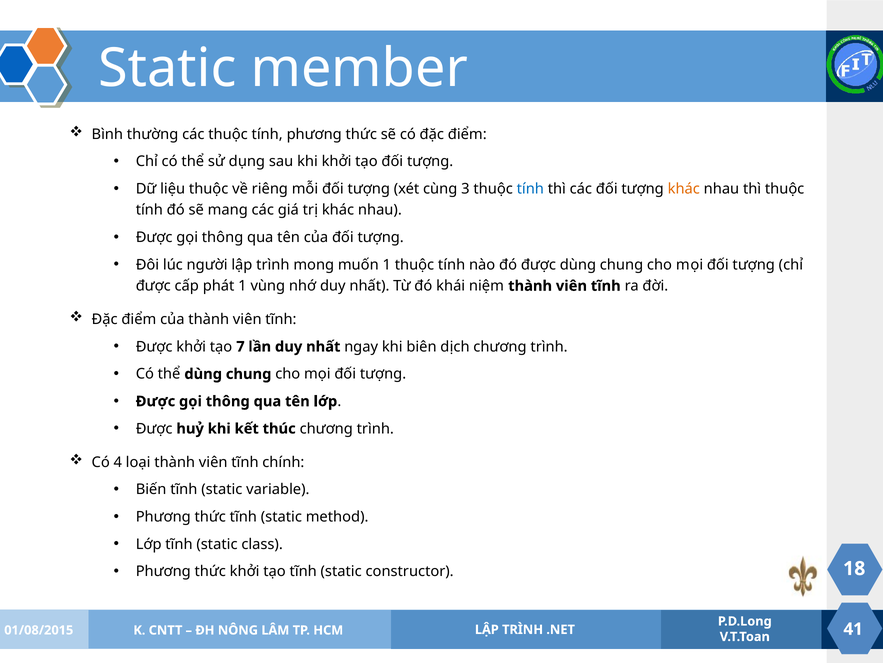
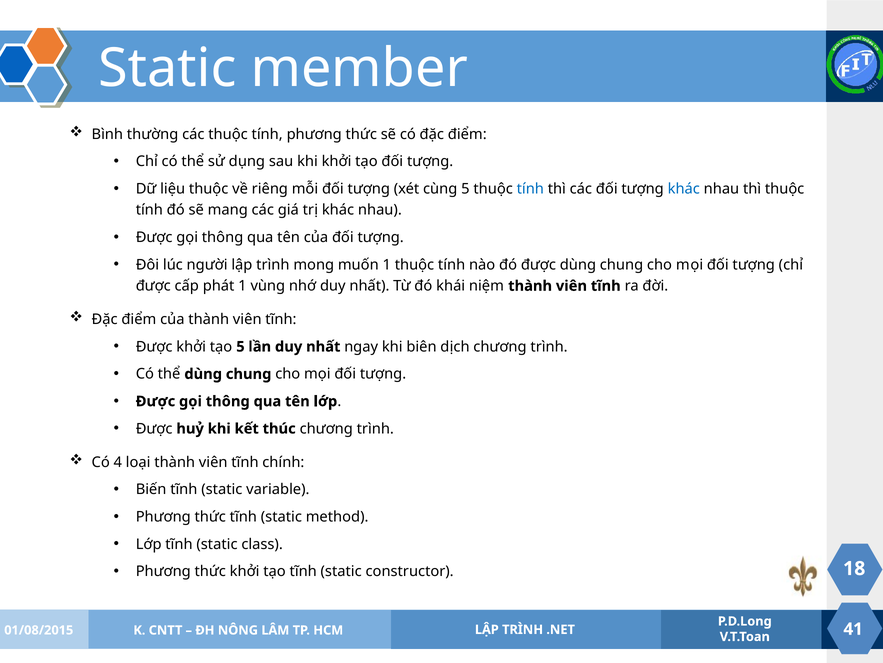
cùng 3: 3 -> 5 (465, 189)
khác colour: orange -> blue (684, 189)
tạo 7: 7 -> 5 (240, 346)
